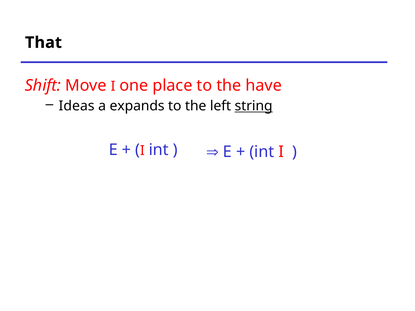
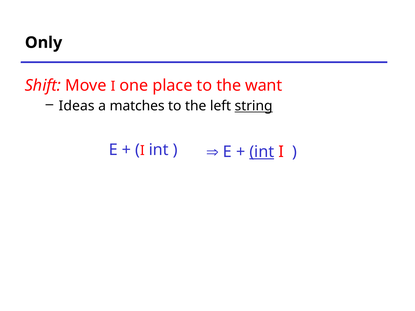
That: That -> Only (44, 43)
have: have -> want (264, 86)
expands: expands -> matches (137, 106)
int underline: none -> present (262, 152)
